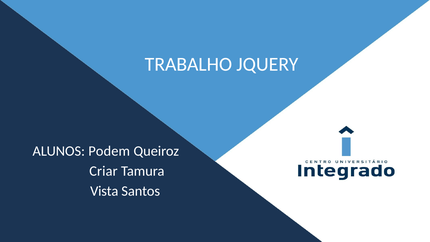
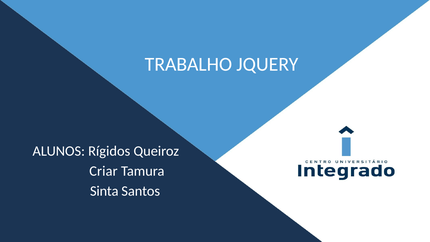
Podem: Podem -> Rígidos (109, 151)
Vista: Vista -> Sinta (104, 191)
